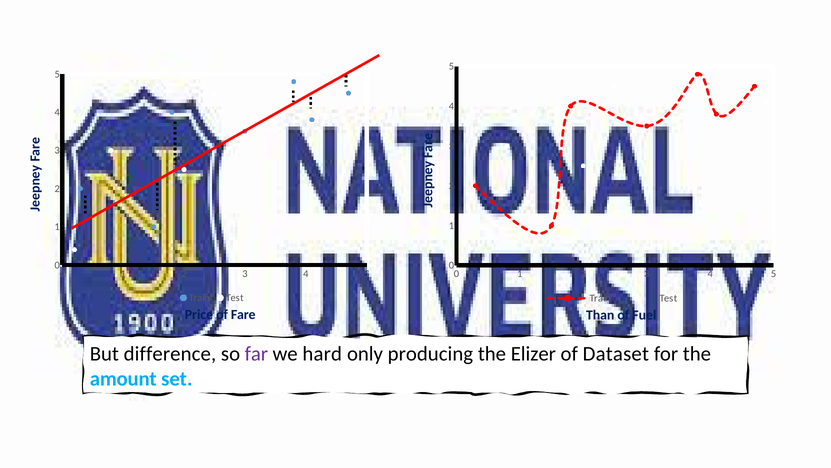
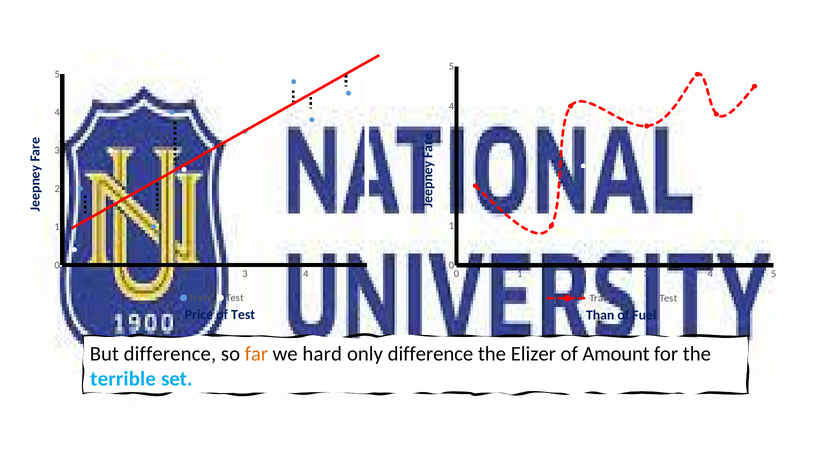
of Fare: Fare -> Test (243, 314)
far colour: purple -> orange (256, 353)
only producing: producing -> difference (430, 353)
Dataset: Dataset -> Amount (616, 353)
amount: amount -> terrible (123, 378)
